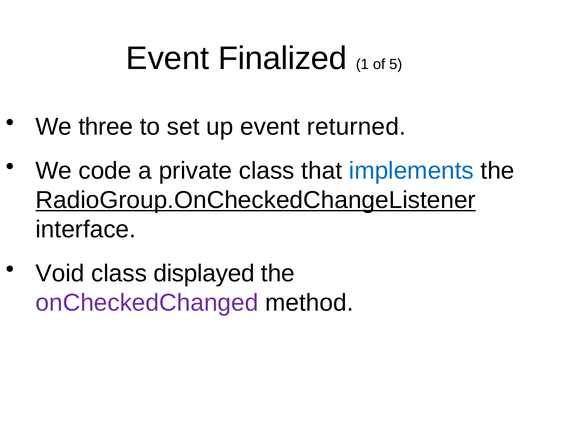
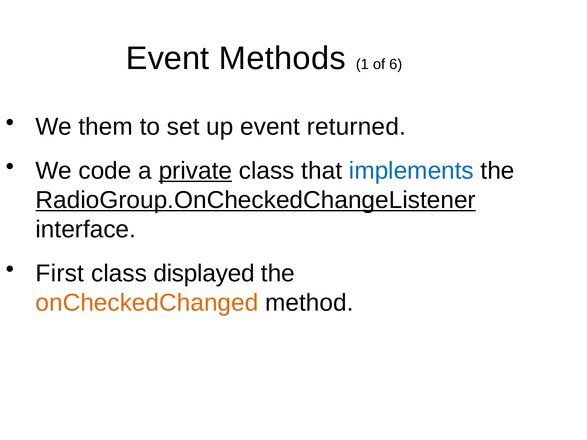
Finalized: Finalized -> Methods (282, 59)
5: 5 -> 6 (396, 64)
three: three -> them (106, 127)
private underline: none -> present (195, 171)
Void: Void -> First (60, 274)
onCheckedChanged colour: purple -> orange (147, 303)
